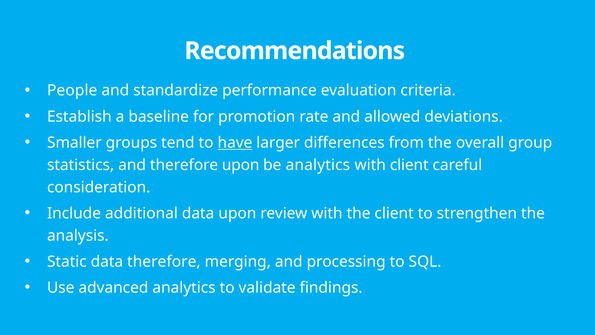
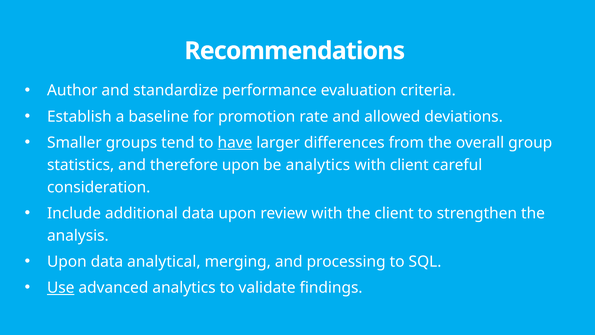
People: People -> Author (72, 90)
Static: Static -> Upon (67, 261)
data therefore: therefore -> analytical (164, 261)
Use underline: none -> present (61, 287)
